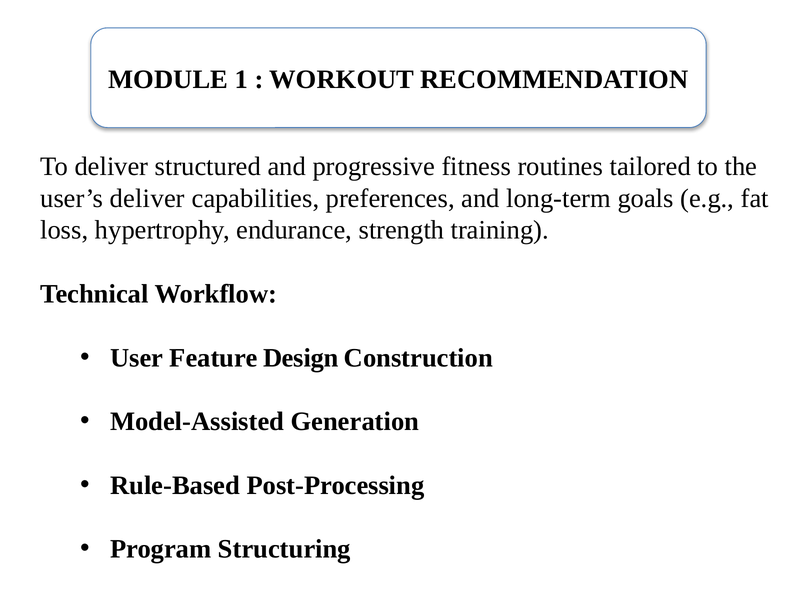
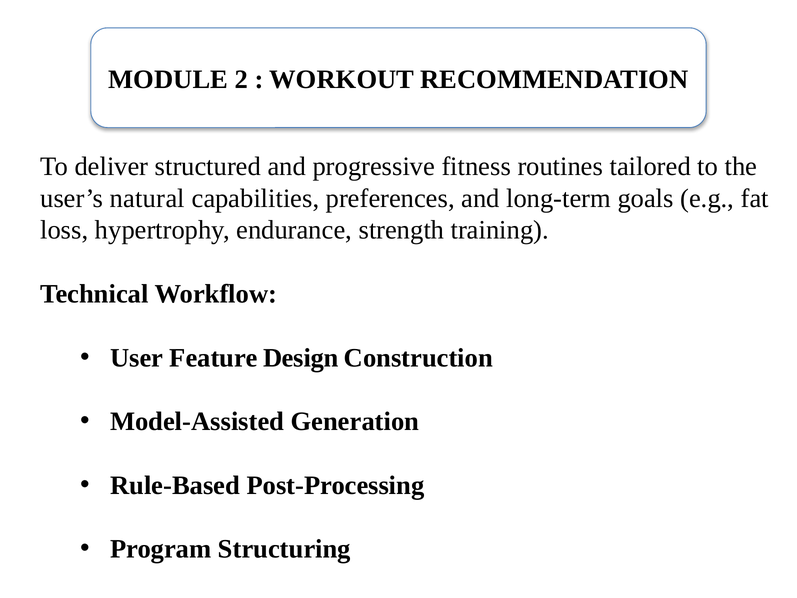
1: 1 -> 2 (241, 80)
user’s deliver: deliver -> natural (147, 198)
